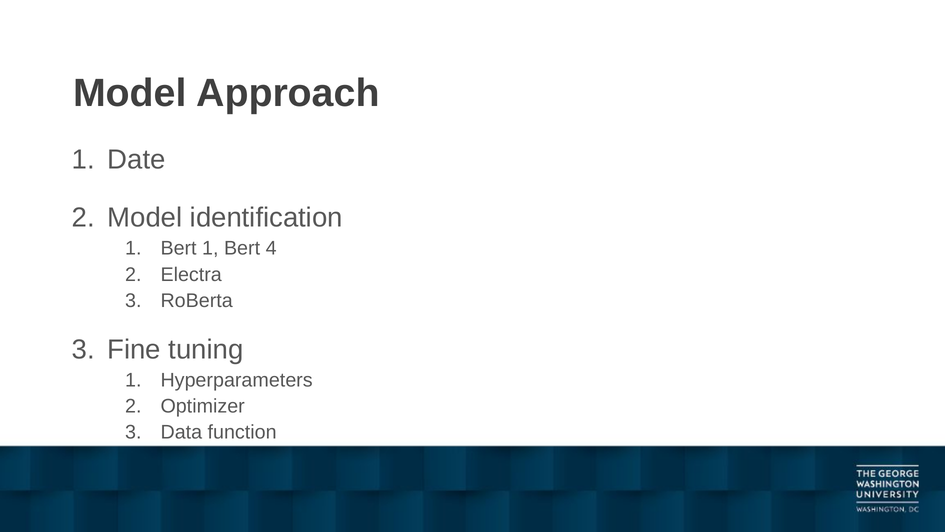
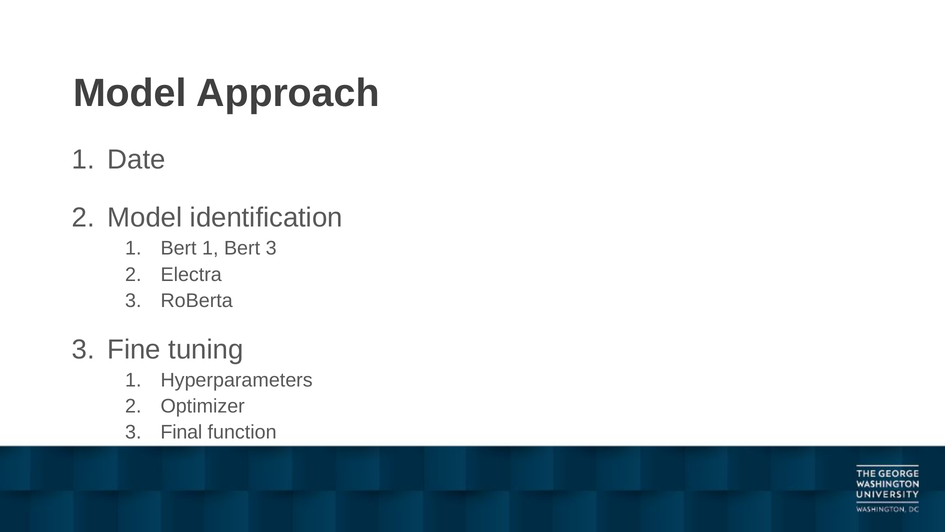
Bert 4: 4 -> 3 (271, 248)
Data: Data -> Final (181, 432)
